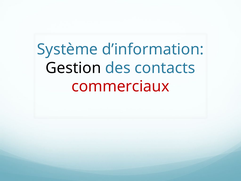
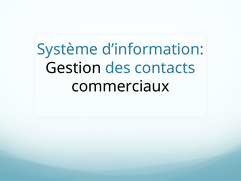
commerciaux colour: red -> black (120, 86)
